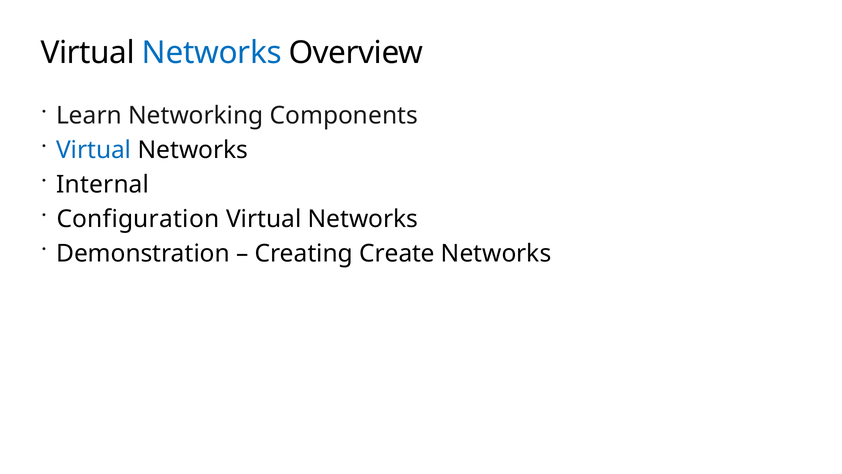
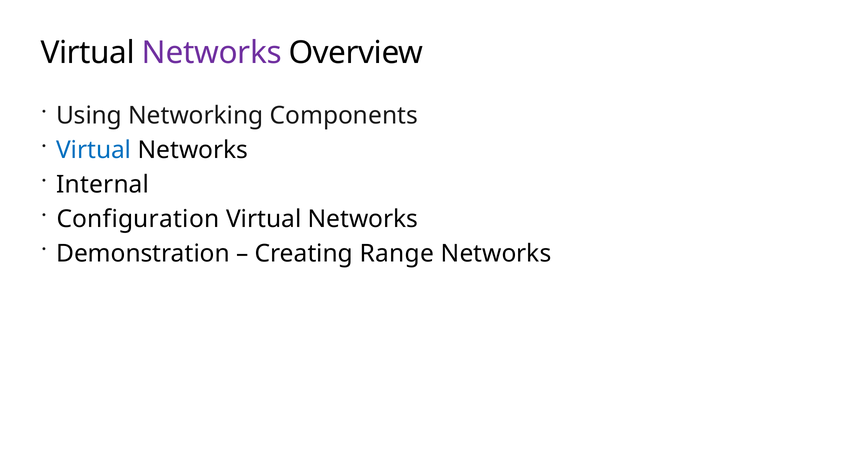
Networks colour: blue -> purple (212, 53)
Learn: Learn -> Using (89, 116)
Create: Create -> Range (397, 253)
